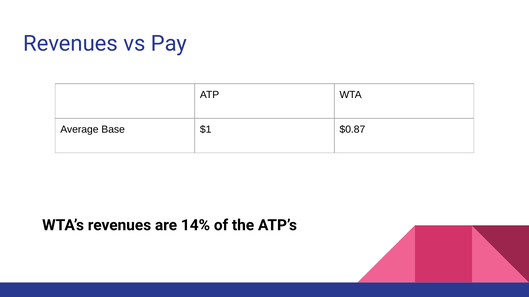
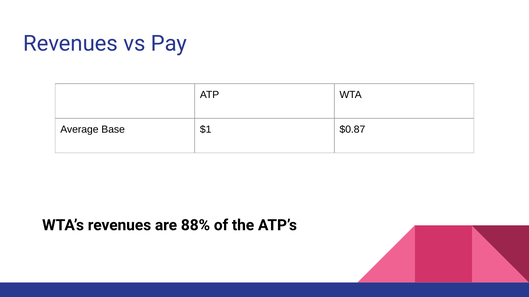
14%: 14% -> 88% (195, 226)
